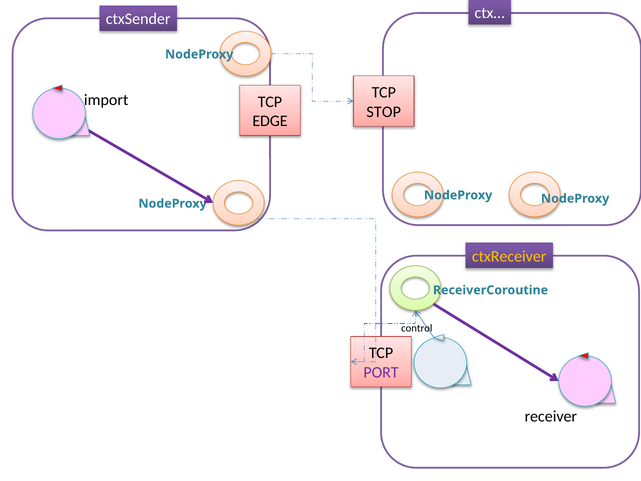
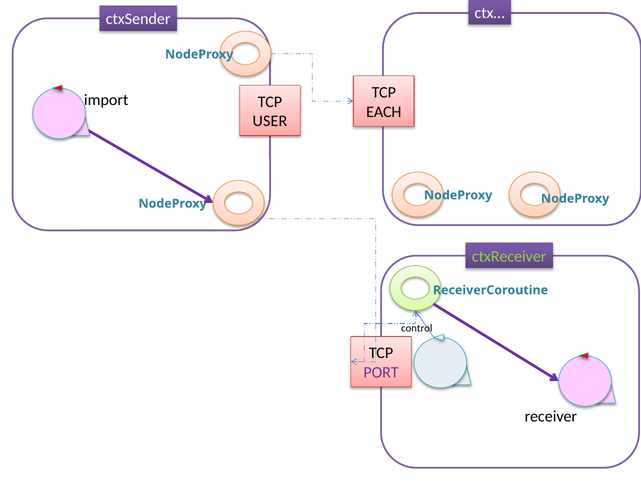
STOP: STOP -> EACH (384, 112)
EDGE: EDGE -> USER (270, 121)
ctxReceiver colour: yellow -> light green (509, 256)
